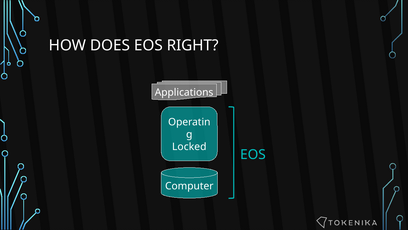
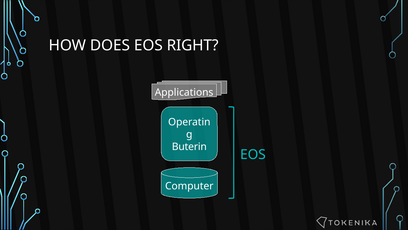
Locked: Locked -> Buterin (189, 146)
